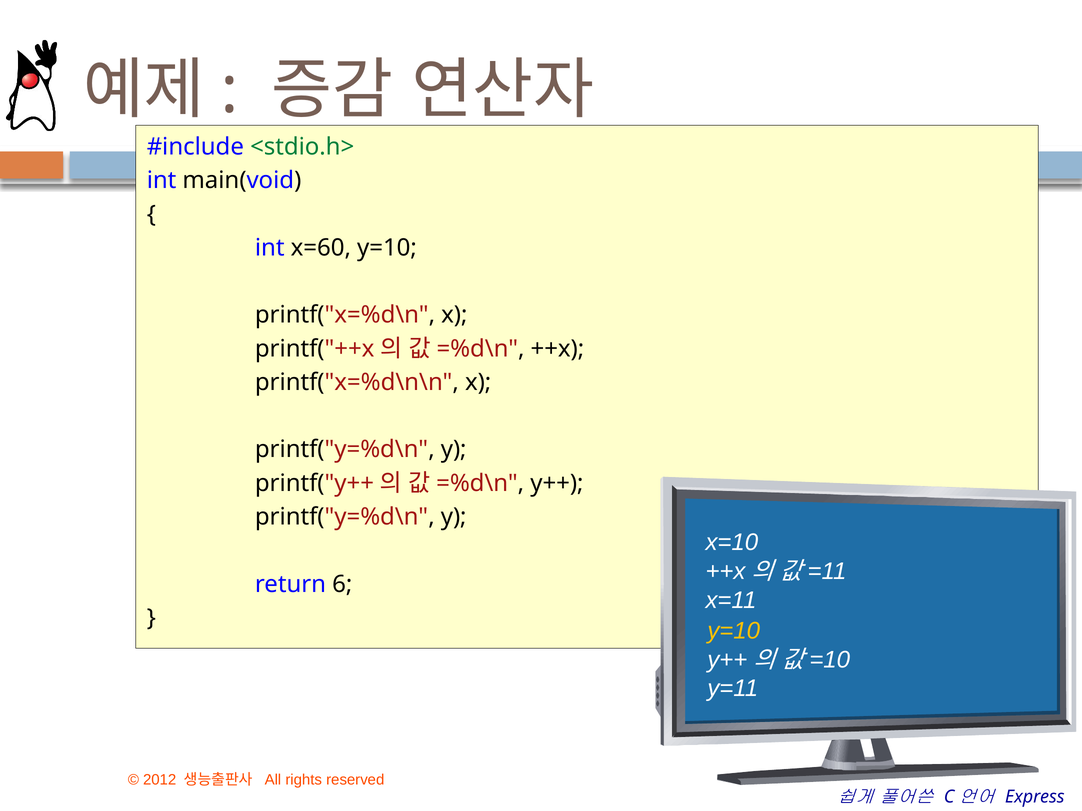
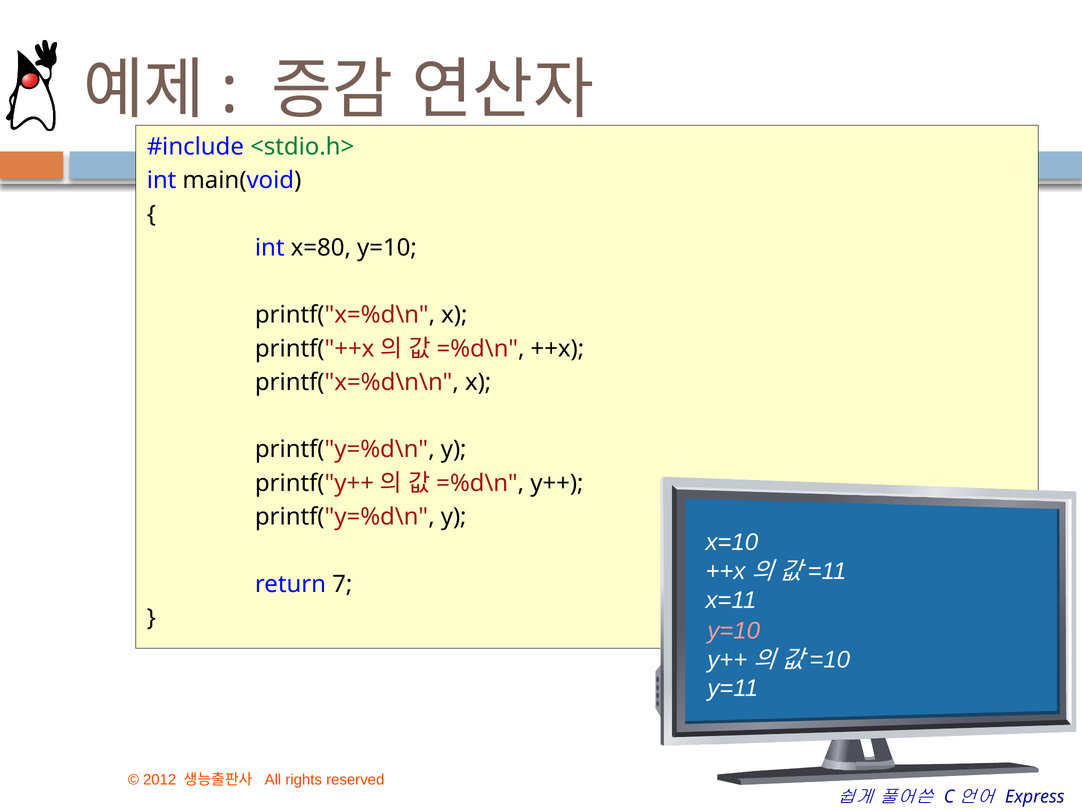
x=60: x=60 -> x=80 (321, 248)
6: 6 -> 7 (342, 584)
y=10 colour: yellow -> pink (734, 631)
